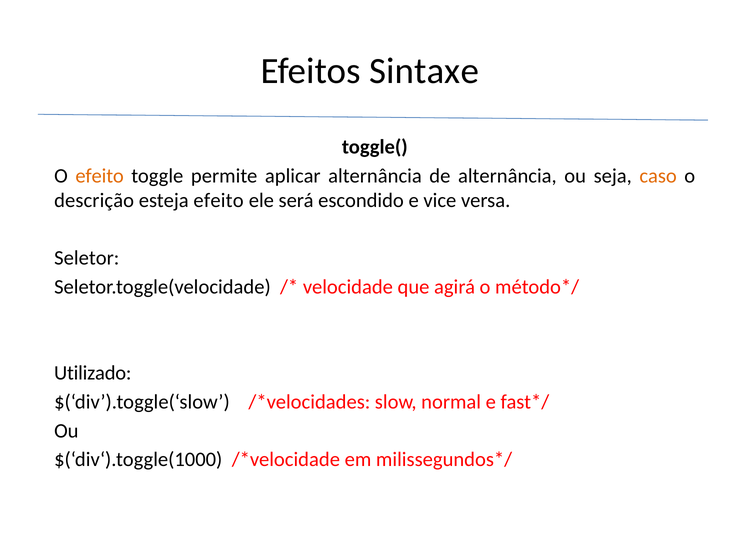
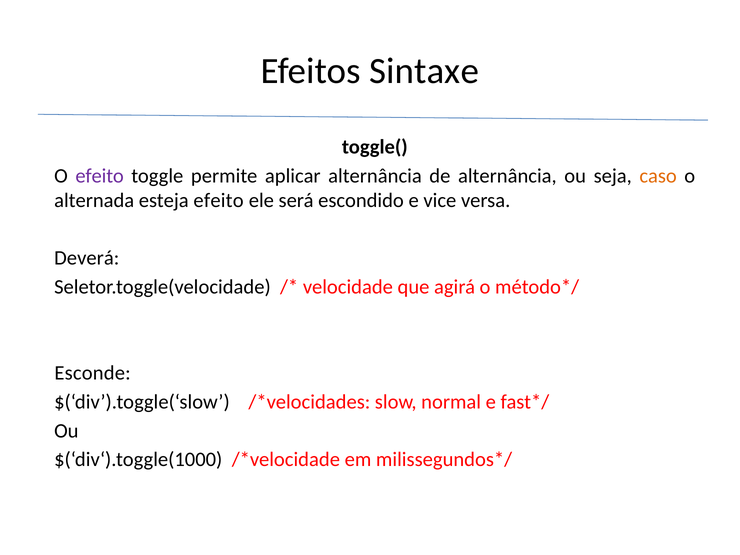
efeito colour: orange -> purple (100, 176)
descrição: descrição -> alternada (94, 200)
Seletor: Seletor -> Deverá (87, 258)
Utilizado: Utilizado -> Esconde (93, 373)
